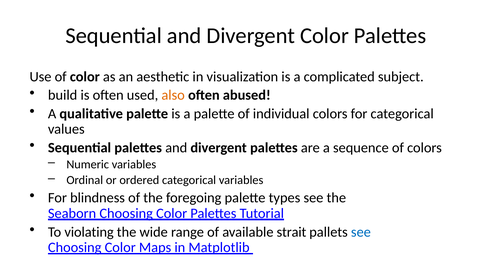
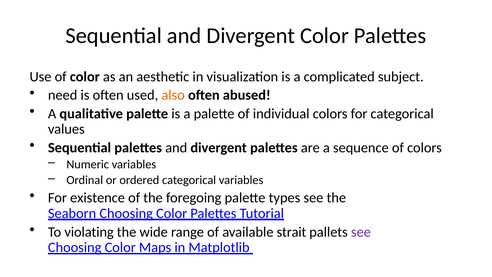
build: build -> need (63, 95)
blindness: blindness -> existence (98, 198)
see colour: blue -> purple (361, 232)
